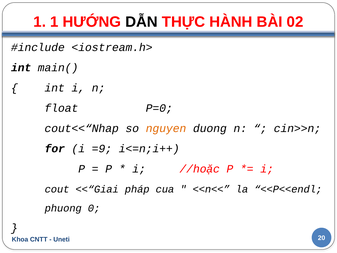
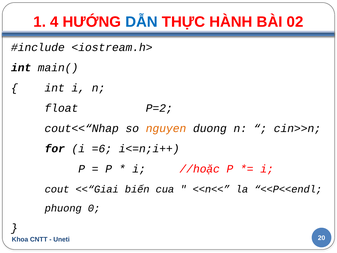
1 1: 1 -> 4 (54, 22)
DẪN colour: black -> blue (142, 22)
P=0: P=0 -> P=2 (159, 108)
=9: =9 -> =6 (102, 148)
pháp: pháp -> biến (137, 189)
